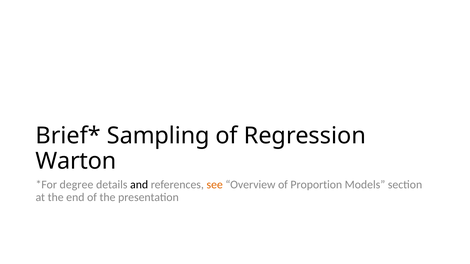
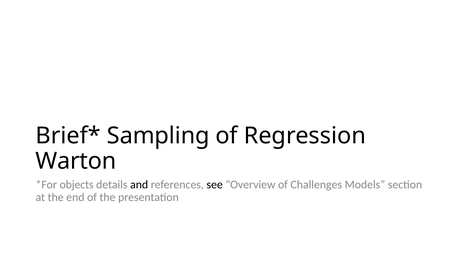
degree: degree -> objects (77, 185)
see colour: orange -> black (215, 185)
Proportion: Proportion -> Challenges (316, 185)
